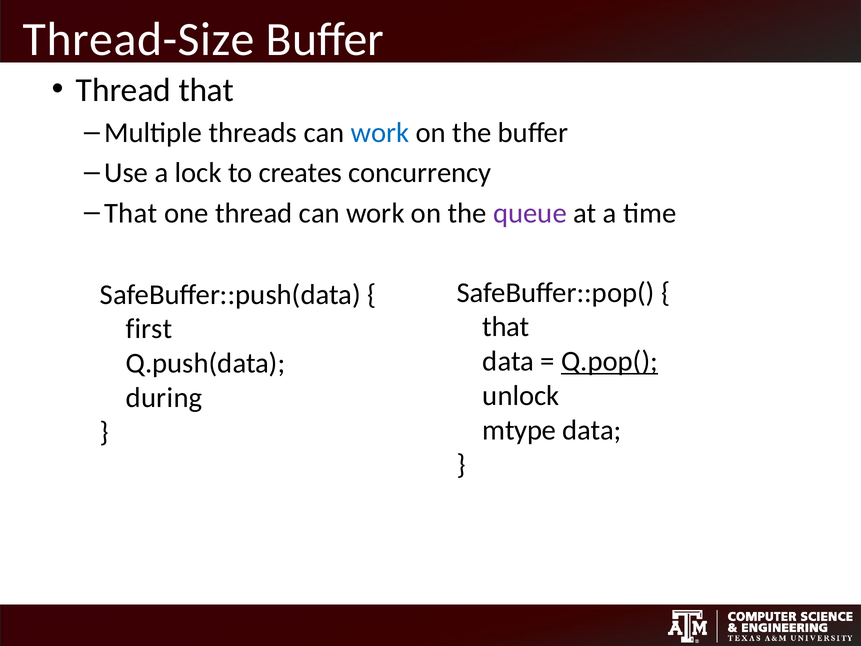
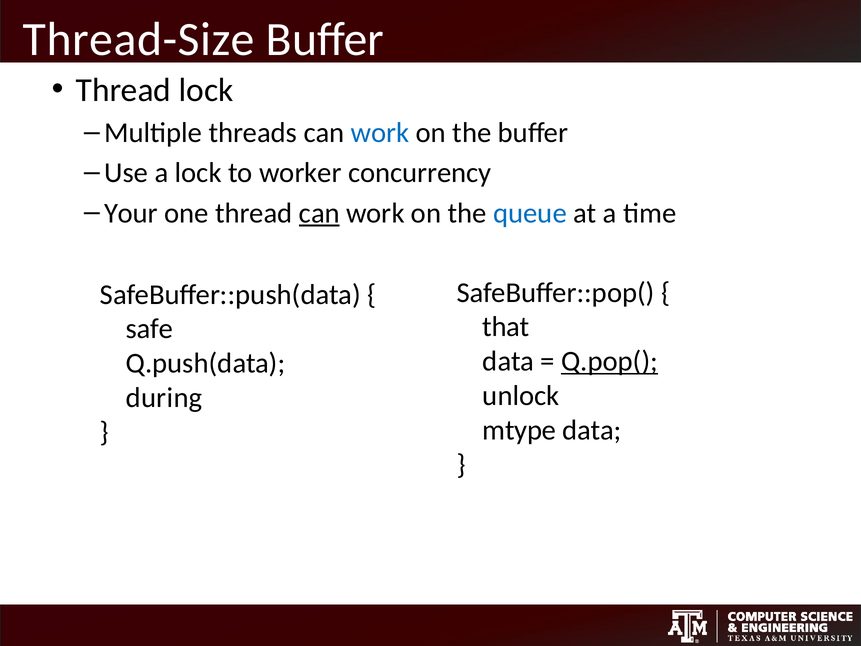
Thread that: that -> lock (206, 90)
creates: creates -> worker (300, 173)
That: That -> Your (131, 213)
can underline: none -> present (319, 213)
queue colour: purple -> blue (530, 213)
first: first -> safe (149, 329)
